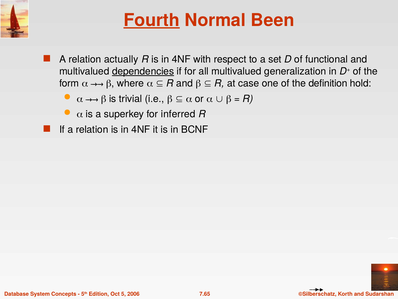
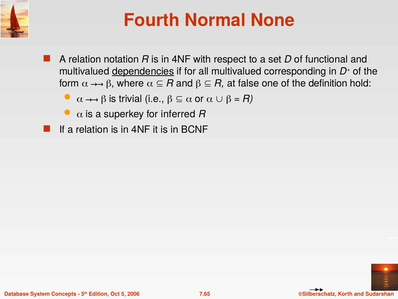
Fourth underline: present -> none (152, 20)
Been: Been -> None (273, 20)
actually: actually -> notation (121, 59)
generalization: generalization -> corresponding (295, 71)
case: case -> false (249, 83)
